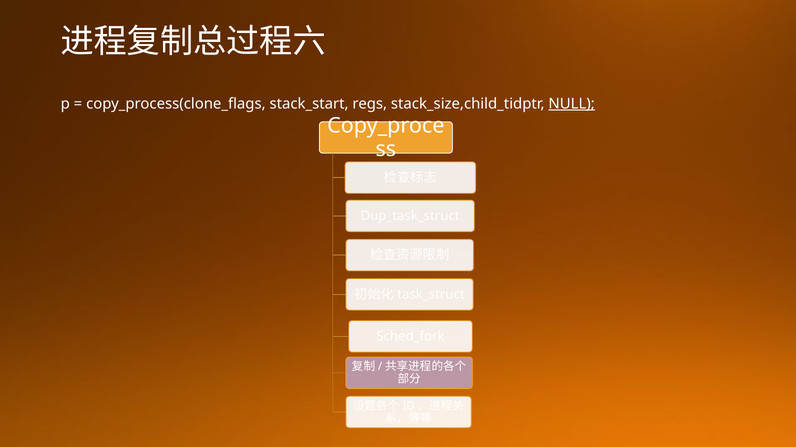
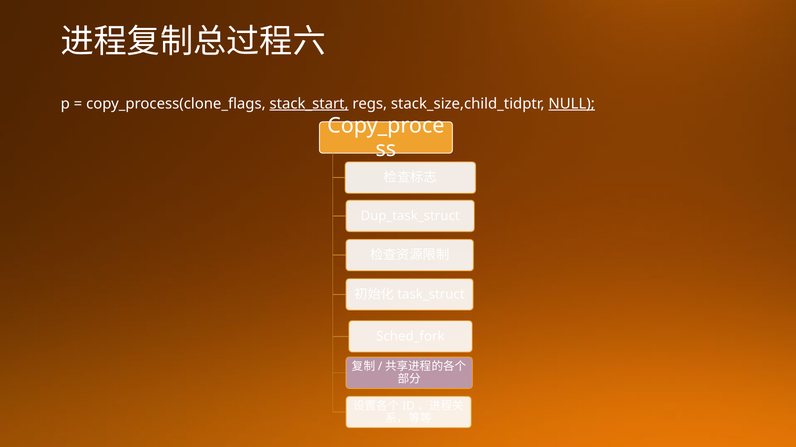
stack_start underline: none -> present (309, 104)
